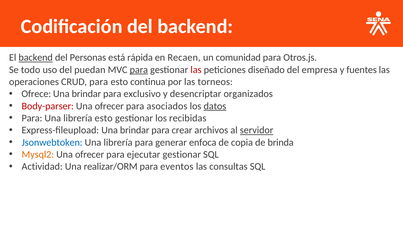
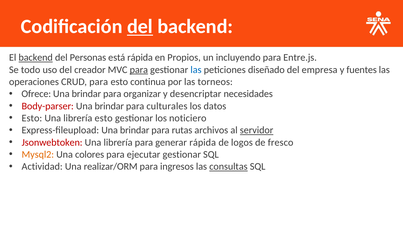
del underline: none -> present (140, 26)
Recaen: Recaen -> Propios (184, 58)
comunidad: comunidad -> incluyendo (238, 58)
Otros.js: Otros.js -> Entre.js (300, 58)
puedan: puedan -> creador (90, 70)
las colour: red -> blue (196, 70)
exclusivo: exclusivo -> organizar (142, 94)
organizados: organizados -> necesidades (248, 94)
ofrecer: ofrecer -> brindar (109, 106)
asociados: asociados -> culturales (167, 106)
datos underline: present -> none (215, 106)
Para: Para -> Esto (32, 118)
recibidas: recibidas -> noticiero (188, 118)
crear: crear -> rutas (182, 130)
Jsonwebtoken colour: blue -> red (52, 142)
generar enfoca: enfoca -> rápida (203, 142)
copia: copia -> logos (242, 142)
brinda: brinda -> fresco (281, 142)
ofrecer: ofrecer -> colores (90, 154)
eventos: eventos -> ingresos (177, 166)
consultas underline: none -> present (228, 166)
